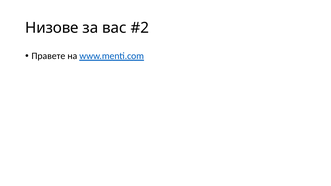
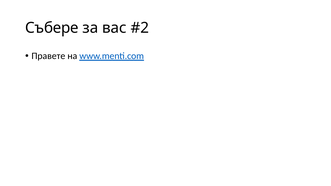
Низове: Низове -> Събере (52, 28)
